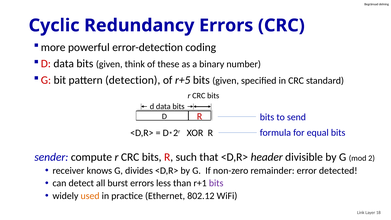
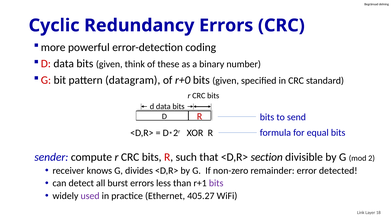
detection: detection -> datagram (133, 80)
r+5: r+5 -> r+0 (183, 80)
header: header -> section (267, 157)
used colour: orange -> purple (90, 196)
802.12: 802.12 -> 405.27 (201, 196)
